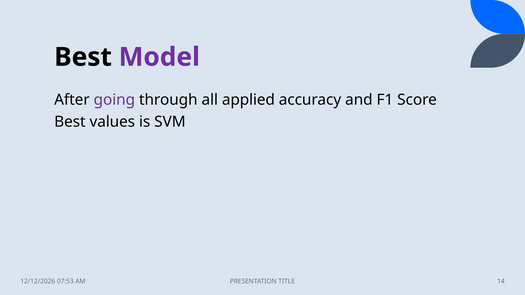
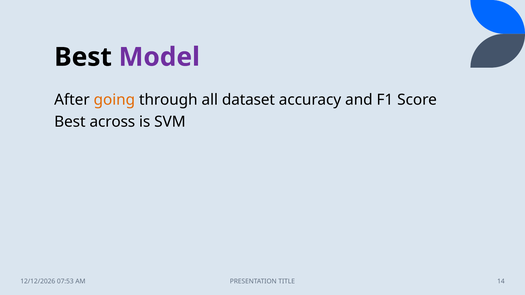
going colour: purple -> orange (114, 100)
applied: applied -> dataset (248, 100)
values: values -> across (112, 122)
